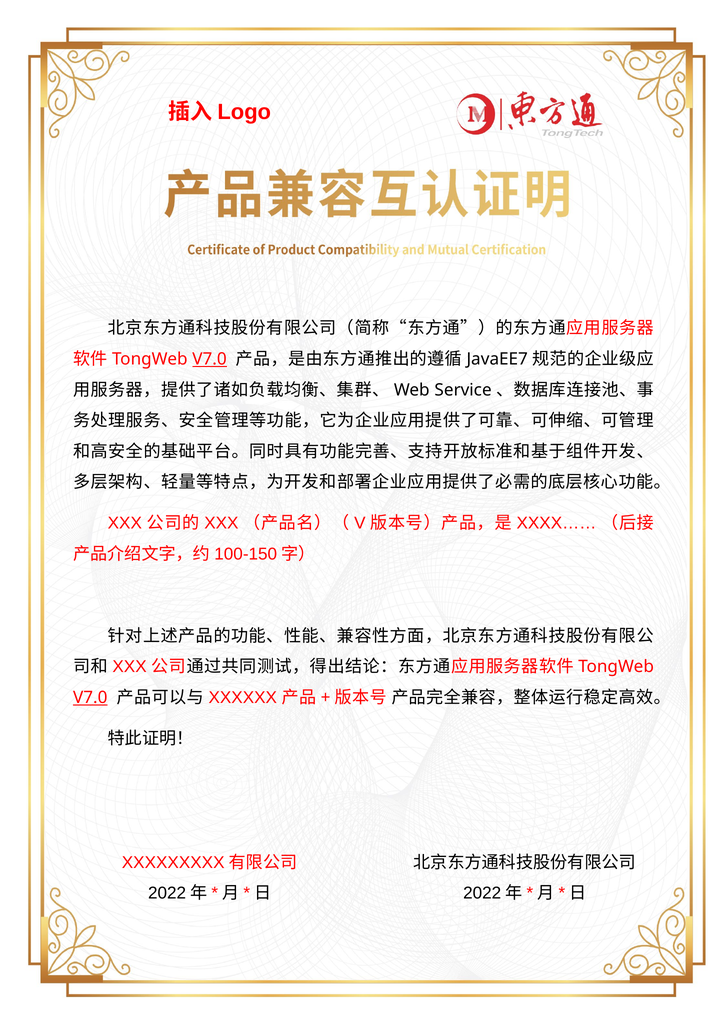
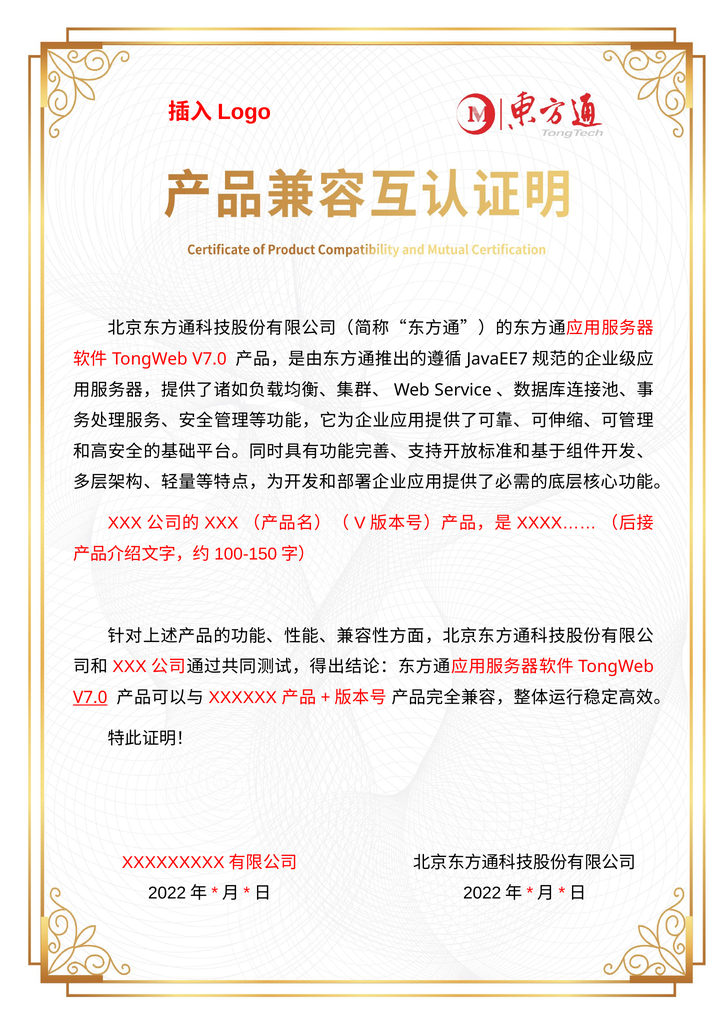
V7.0 underline: present -> none (210, 359)
